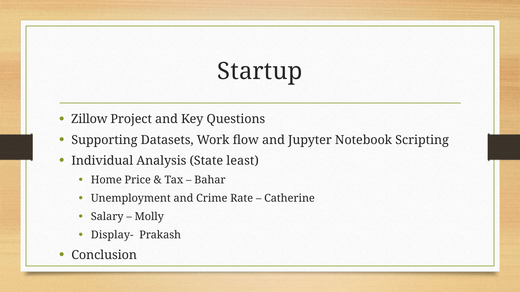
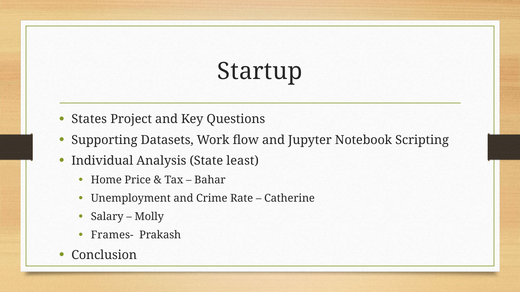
Zillow: Zillow -> States (89, 119)
Display-: Display- -> Frames- (112, 235)
